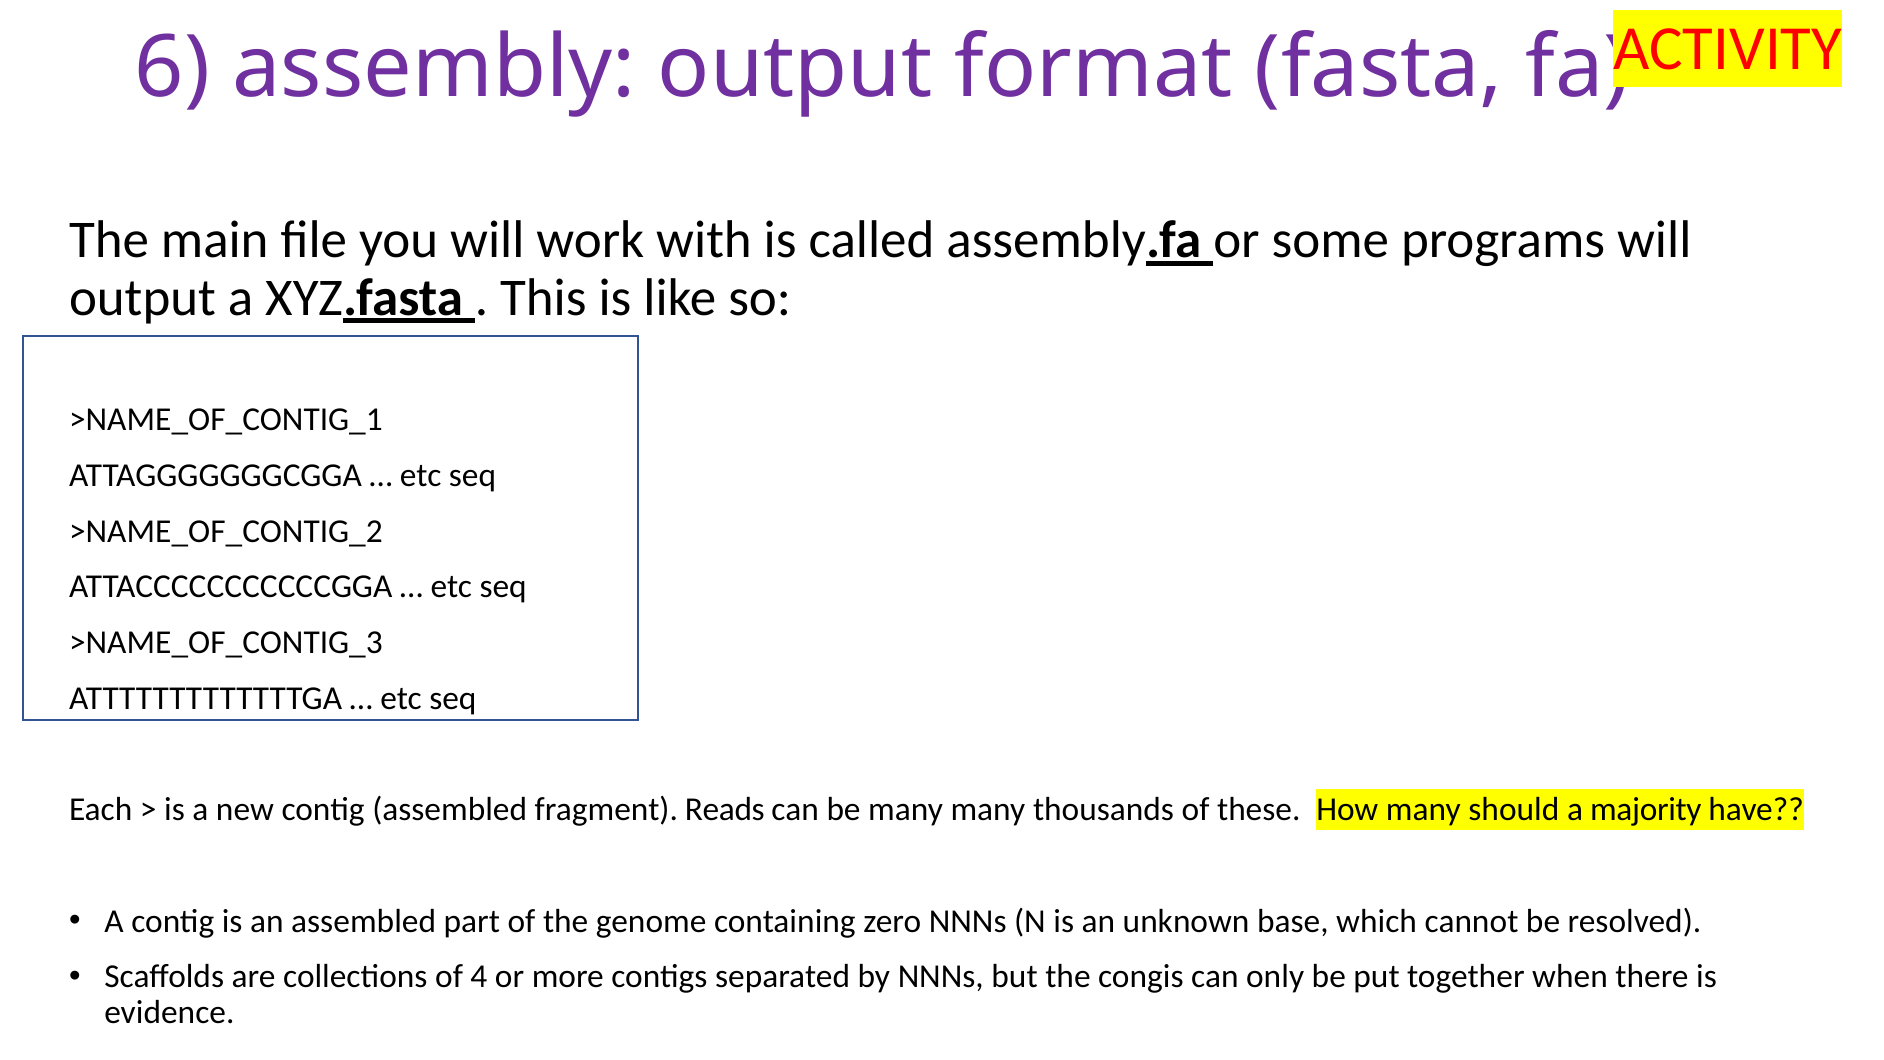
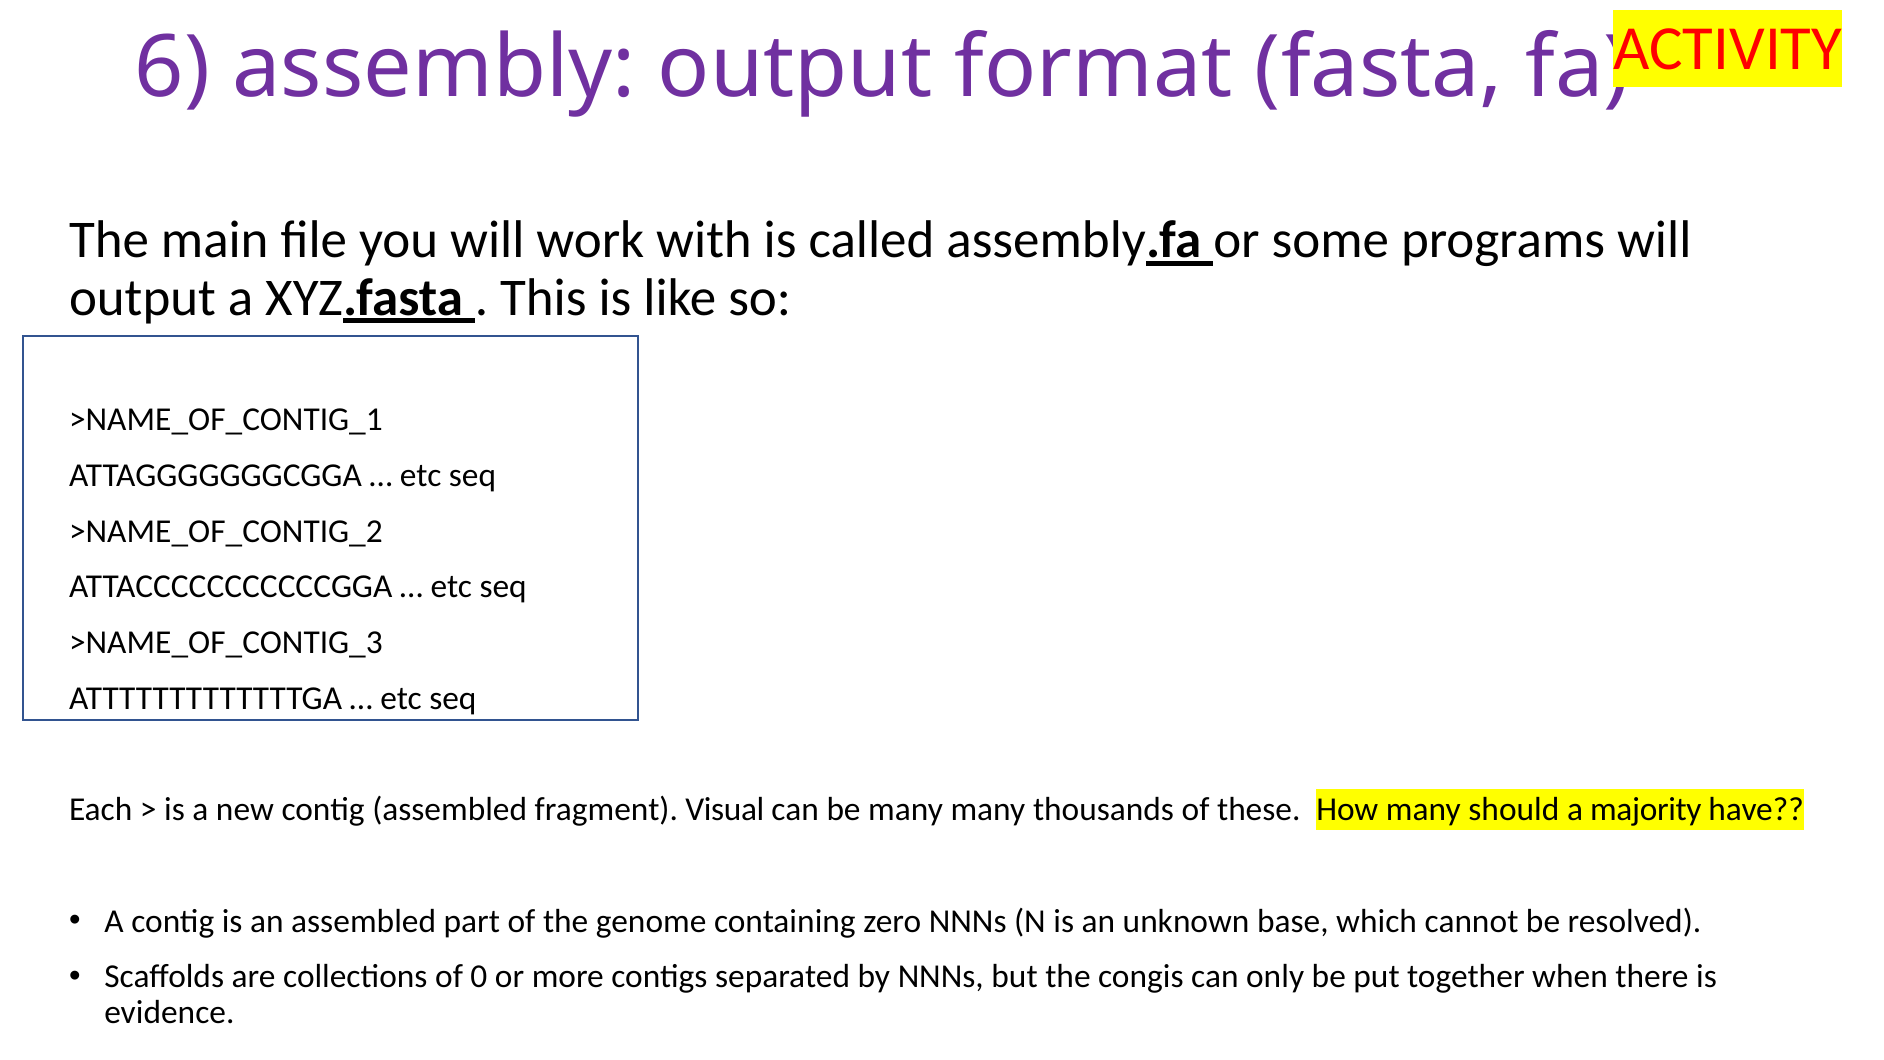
Reads: Reads -> Visual (725, 809)
4: 4 -> 0 (479, 976)
